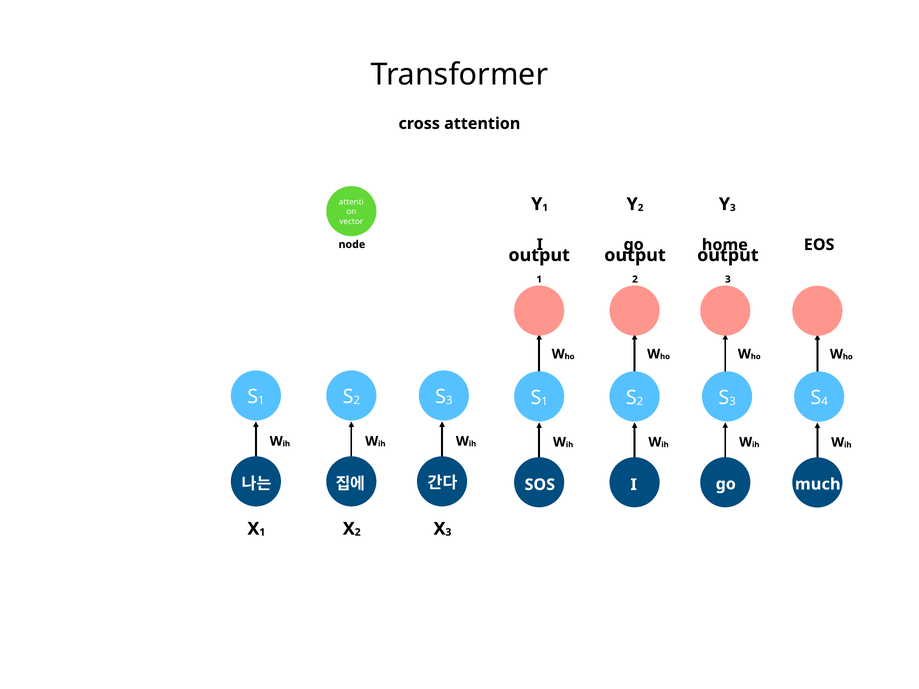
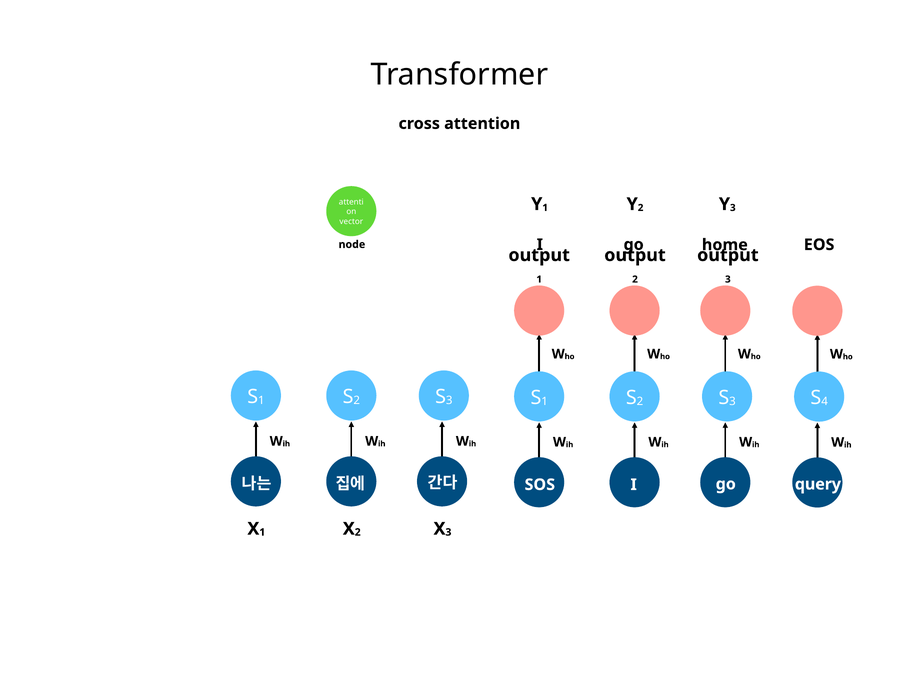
much: much -> query (818, 484)
